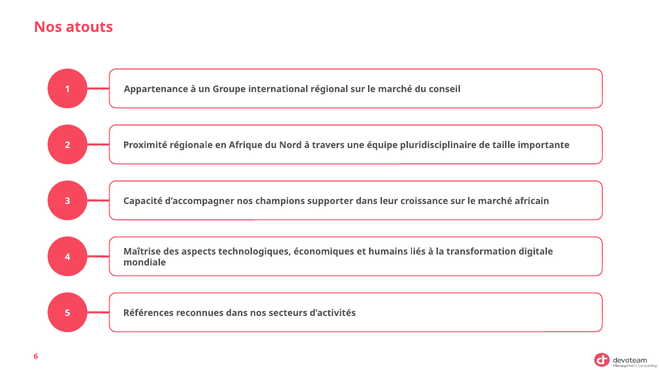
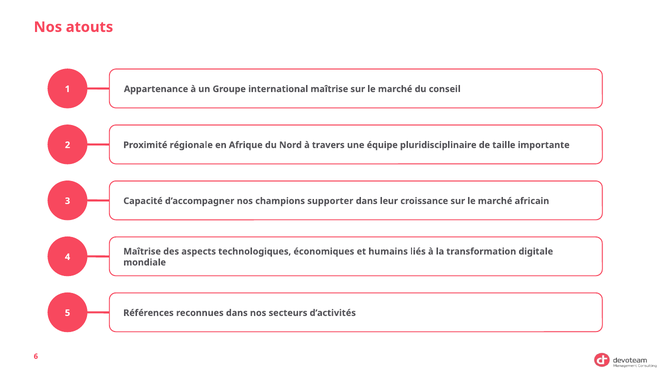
international régional: régional -> maîtrise (329, 89)
